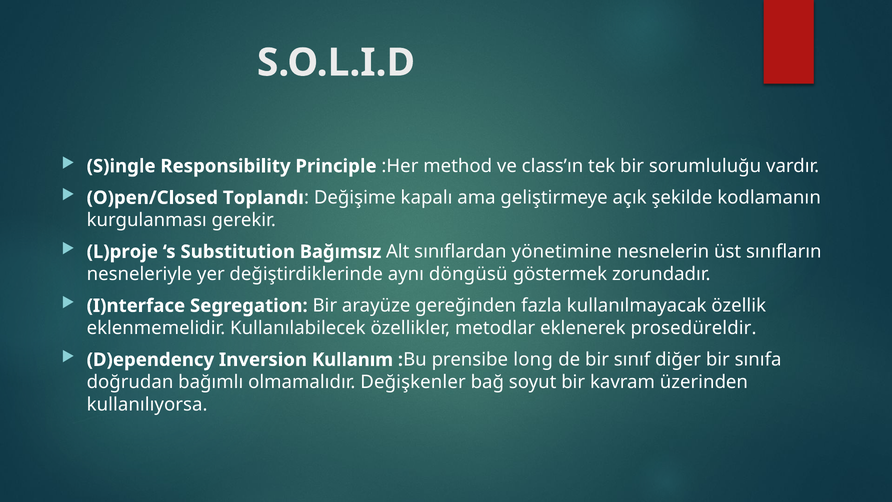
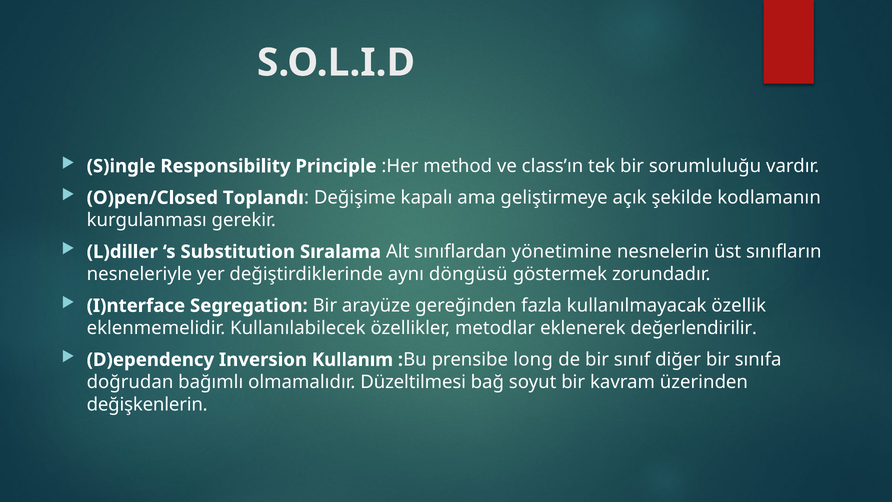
L)proje: L)proje -> L)diller (122, 252)
Bağımsız: Bağımsız -> Sıralama (340, 252)
prosedüreldir: prosedüreldir -> değerlendirilir (694, 328)
Değişkenler: Değişkenler -> Düzeltilmesi (413, 382)
kullanılıyorsa: kullanılıyorsa -> değişkenlerin (147, 404)
